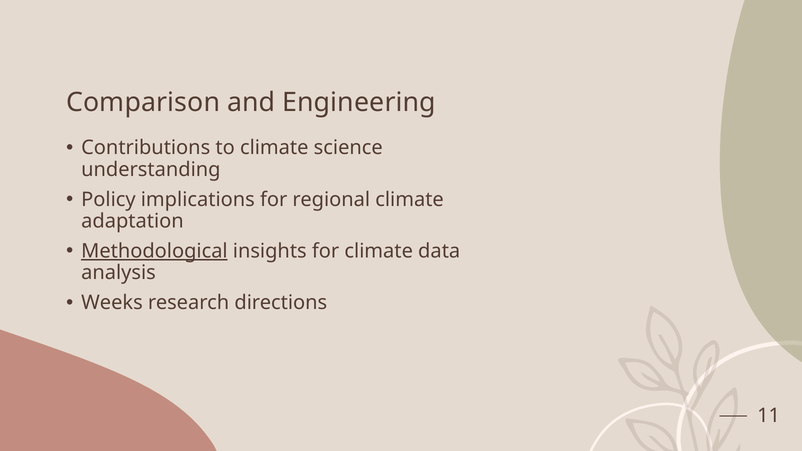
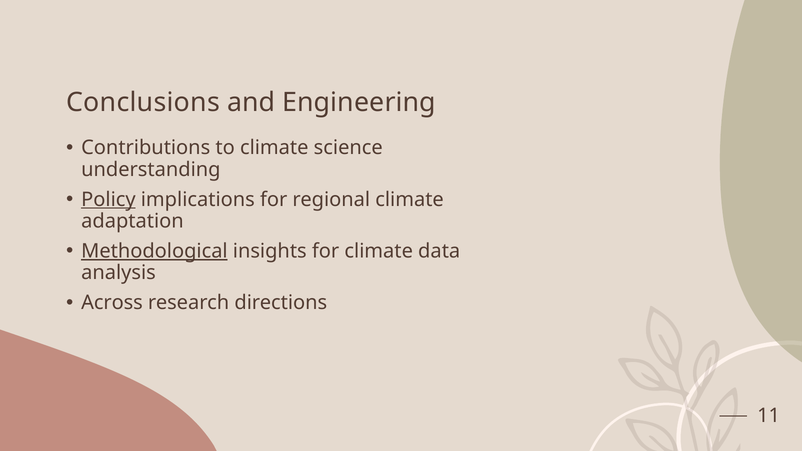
Comparison: Comparison -> Conclusions (143, 103)
Policy underline: none -> present (108, 199)
Weeks: Weeks -> Across (112, 303)
